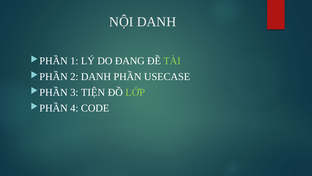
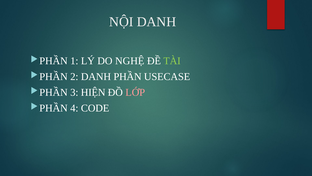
ĐANG: ĐANG -> NGHỆ (130, 61)
TIỆN: TIỆN -> HIỆN (93, 92)
LỚP colour: light green -> pink (135, 92)
